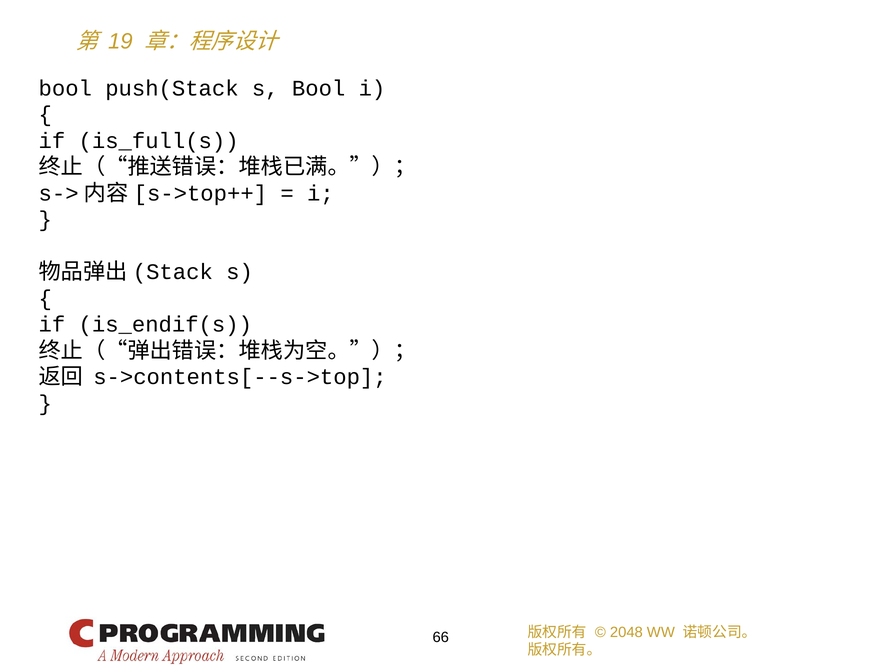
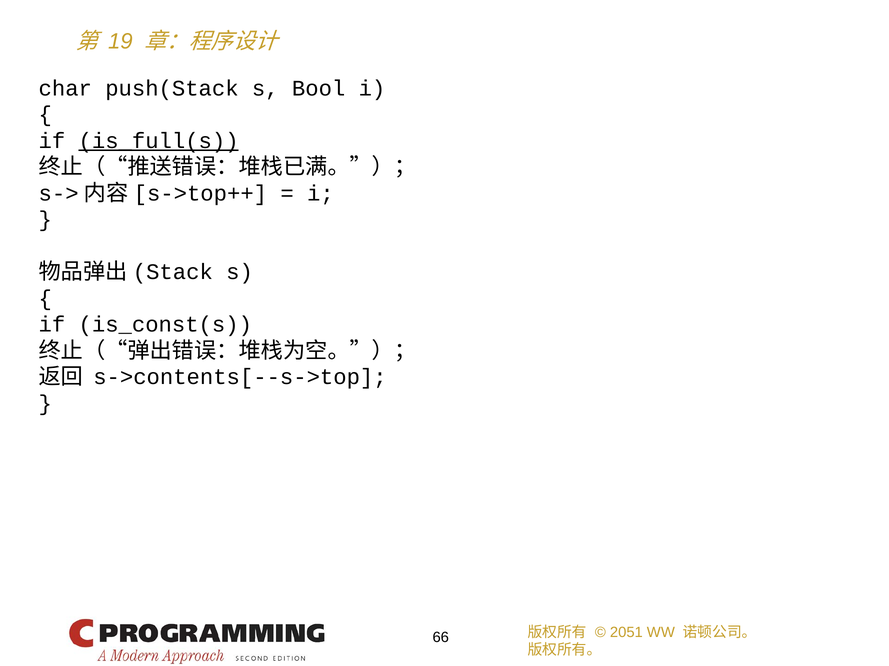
bool: bool -> char (65, 88)
is_full(s underline: none -> present (159, 141)
is_endif(s: is_endif(s -> is_const(s (165, 325)
2048: 2048 -> 2051 (626, 633)
